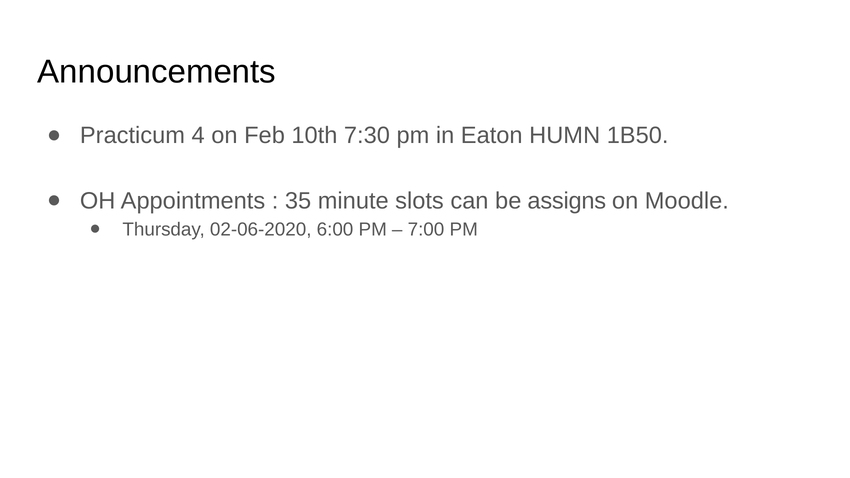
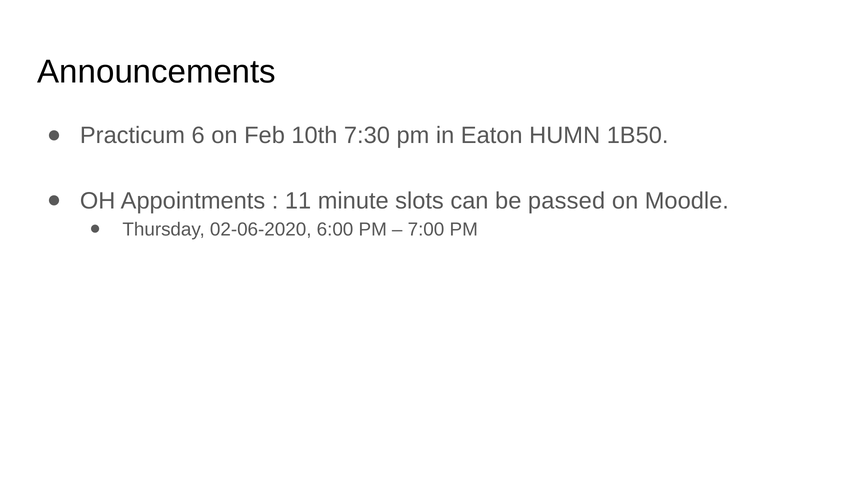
4: 4 -> 6 (198, 136)
35: 35 -> 11 (298, 201)
assigns: assigns -> passed (567, 201)
